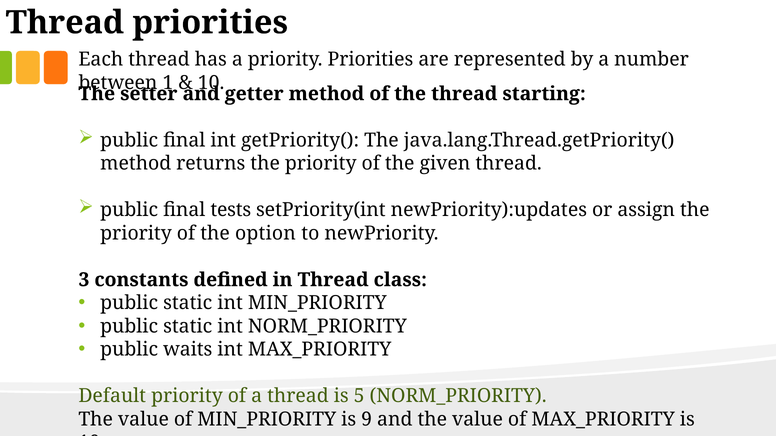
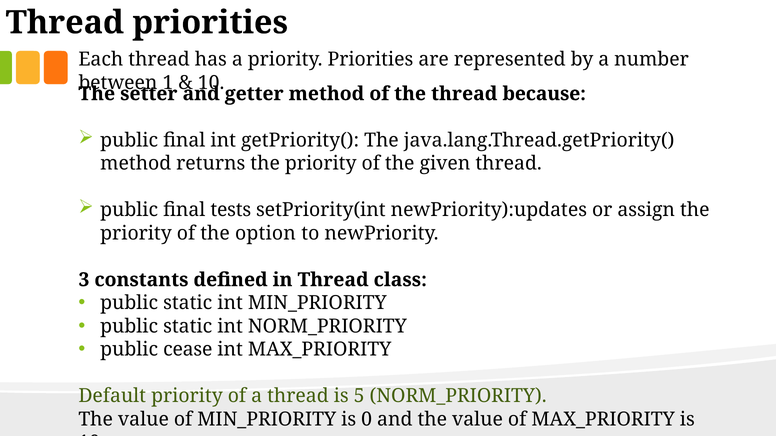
starting: starting -> because (544, 94)
waits: waits -> cease (188, 350)
9: 9 -> 0 (367, 420)
